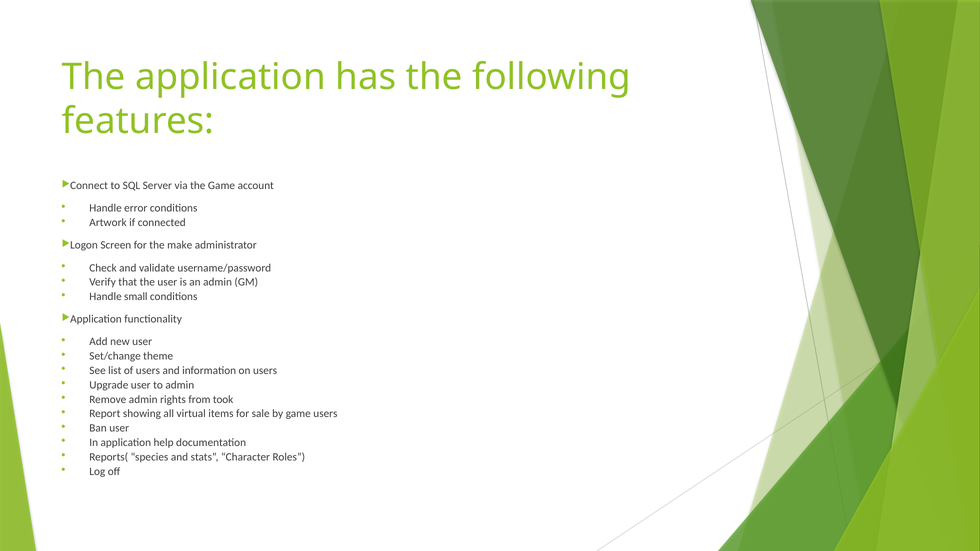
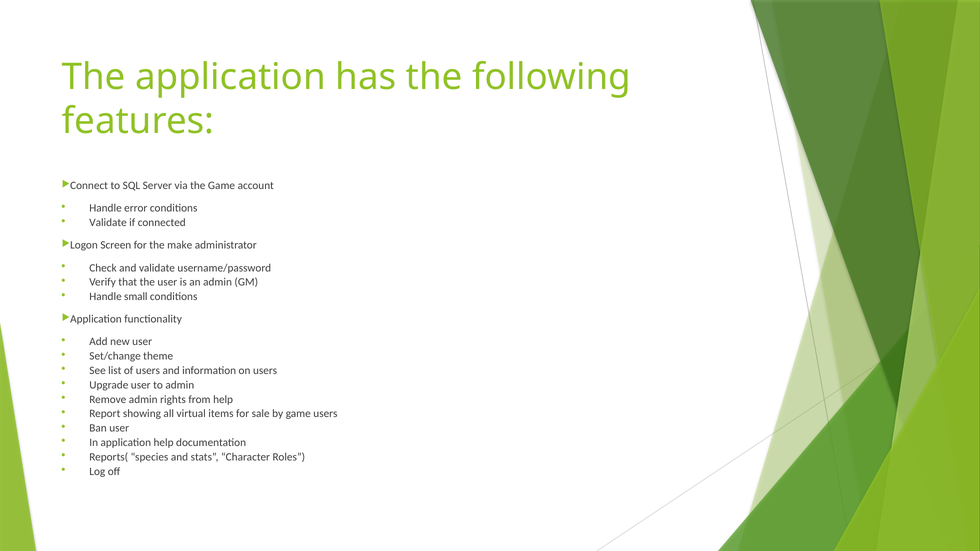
Artwork: Artwork -> Validate (108, 223)
from took: took -> help (223, 400)
